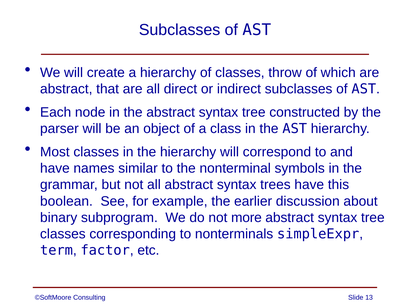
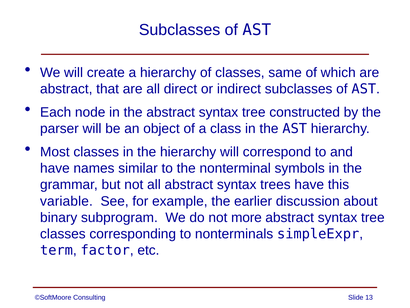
throw: throw -> same (285, 72)
boolean: boolean -> variable (66, 201)
